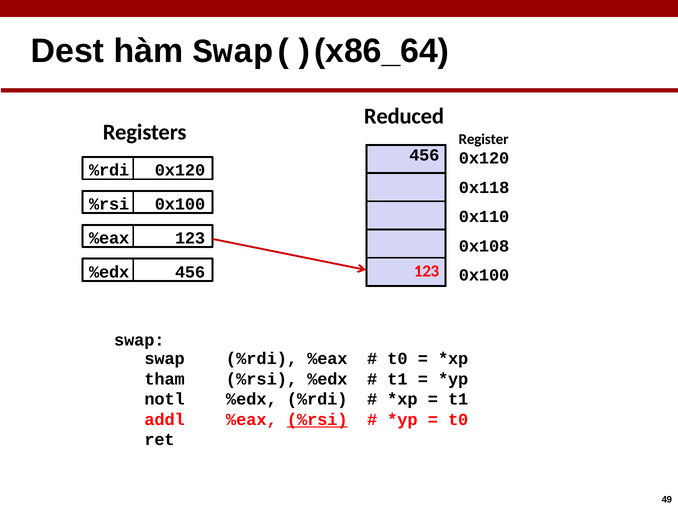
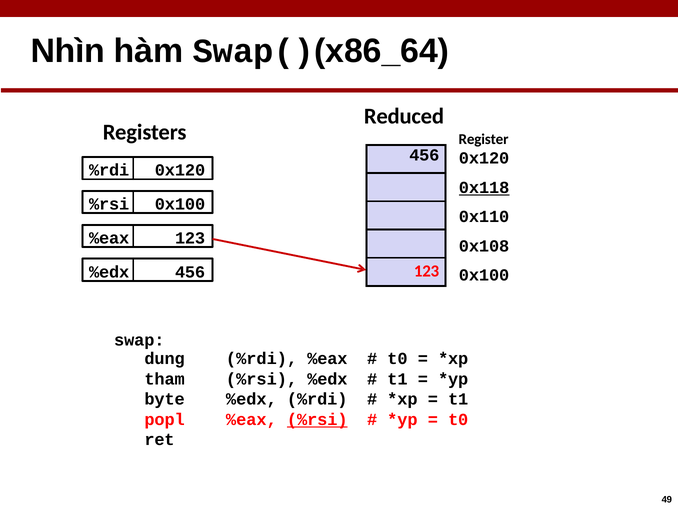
Dest: Dest -> Nhìn (68, 51)
0x118 underline: none -> present (484, 188)
swap: swap -> dung (165, 359)
notl: notl -> byte (165, 400)
addl: addl -> popl (165, 420)
